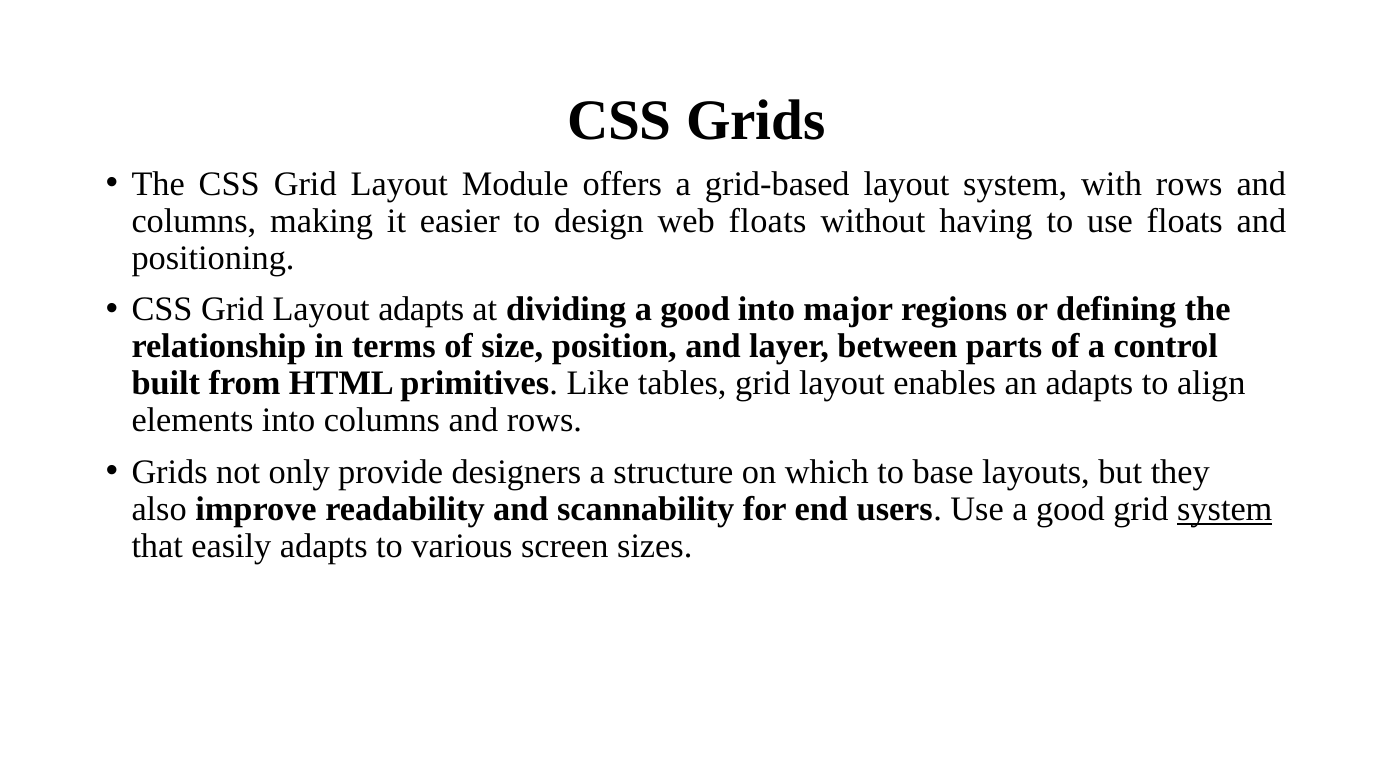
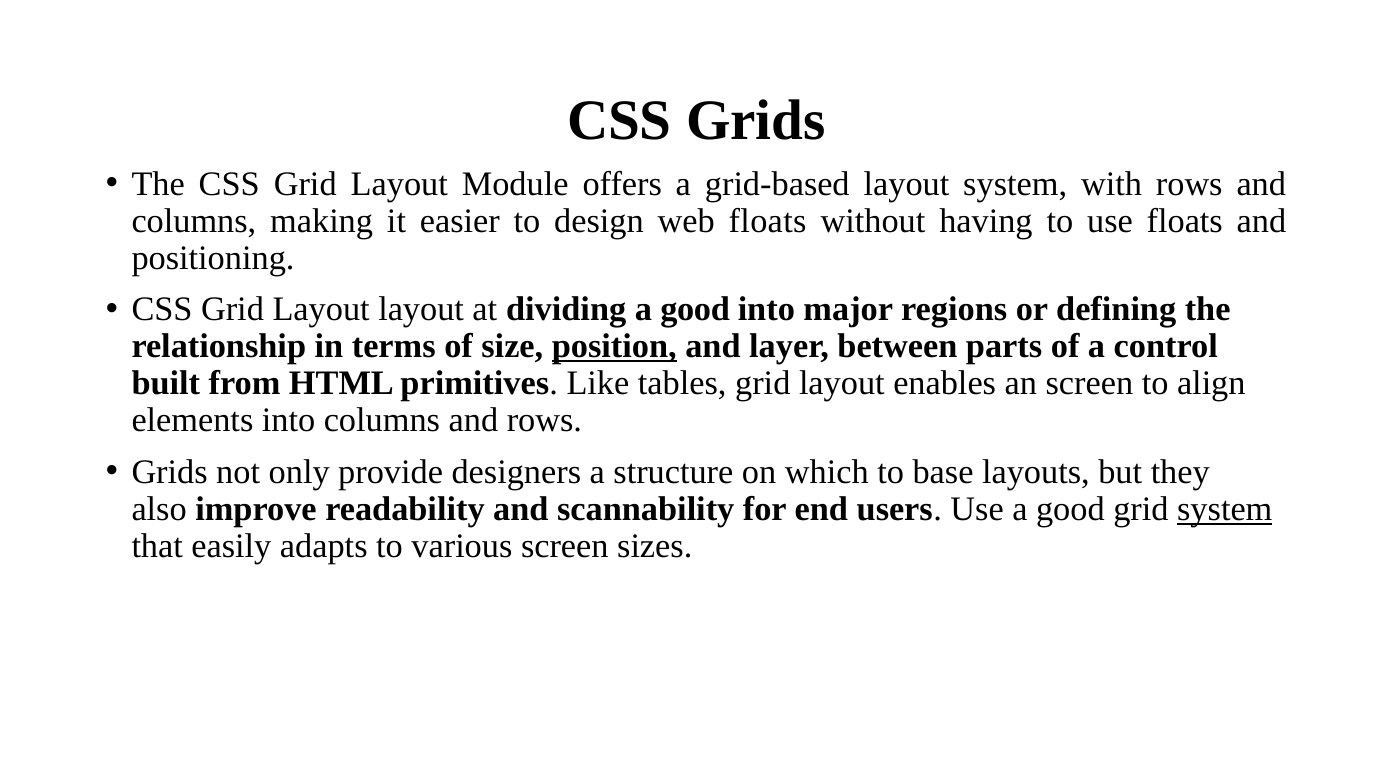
Layout adapts: adapts -> layout (421, 310)
position underline: none -> present (614, 347)
an adapts: adapts -> screen (1089, 384)
